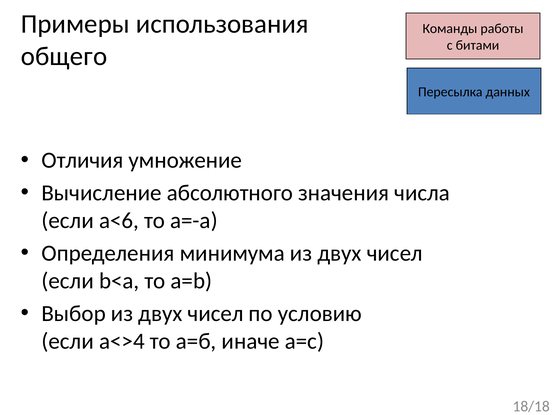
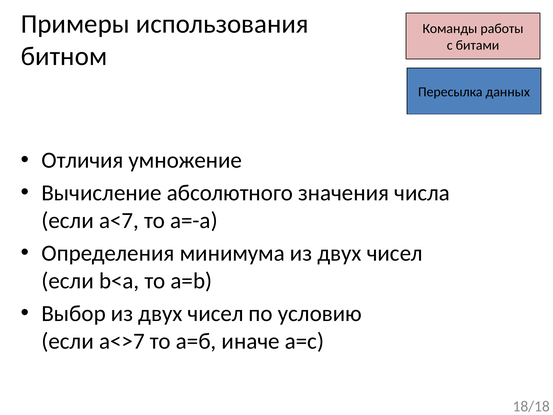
общего: общего -> битном (64, 56)
a<6: a<6 -> a<7 (119, 220)
a<>4: a<>4 -> a<>7 (122, 341)
